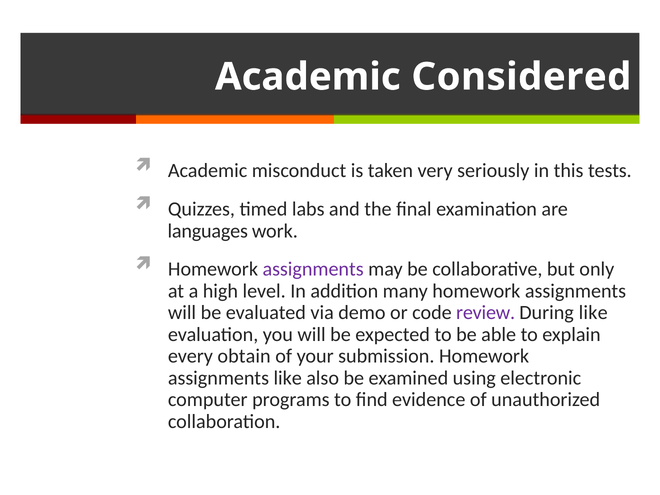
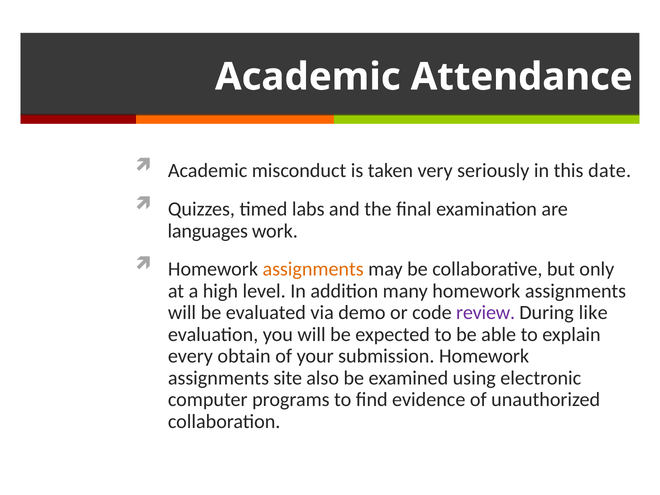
Considered: Considered -> Attendance (522, 77)
tests: tests -> date (610, 171)
assignments colour: purple -> orange (313, 269)
assignments like: like -> site (288, 378)
